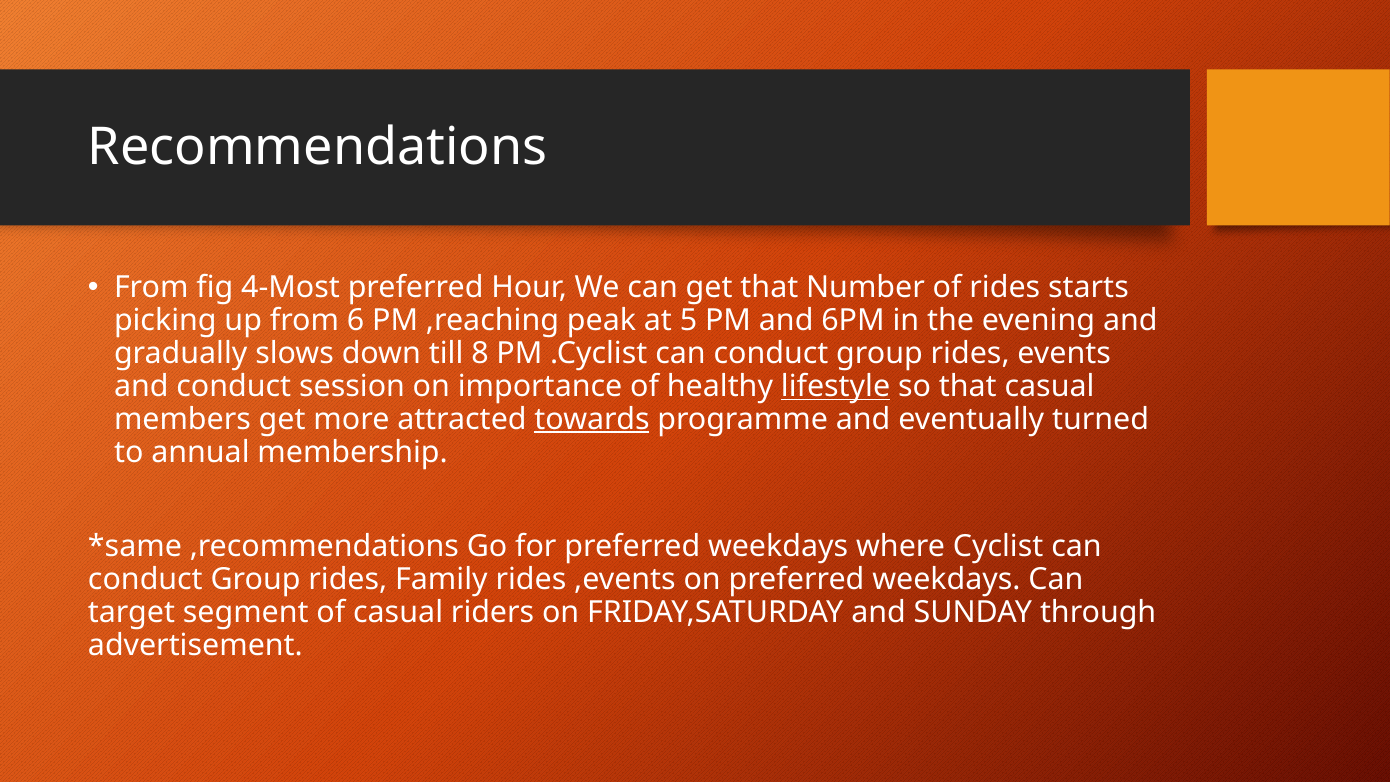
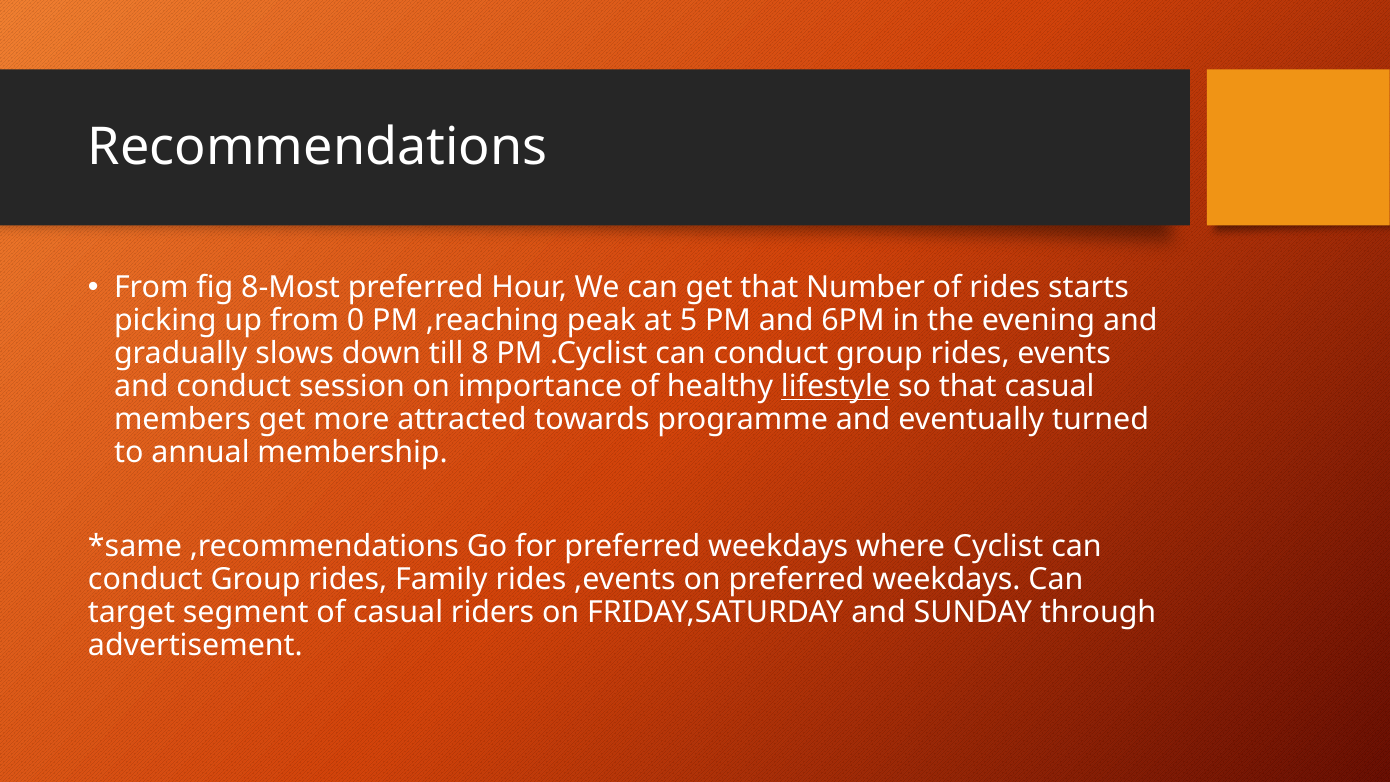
4-Most: 4-Most -> 8-Most (291, 288)
6: 6 -> 0 (356, 321)
towards underline: present -> none (592, 419)
